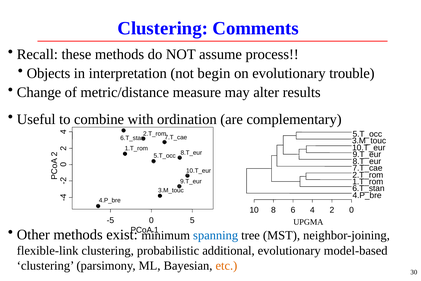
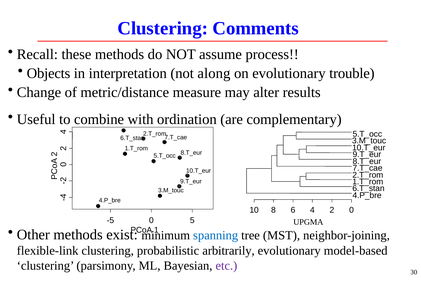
begin: begin -> along (214, 73)
additional: additional -> arbitrarily (229, 250)
etc colour: orange -> purple (226, 265)
